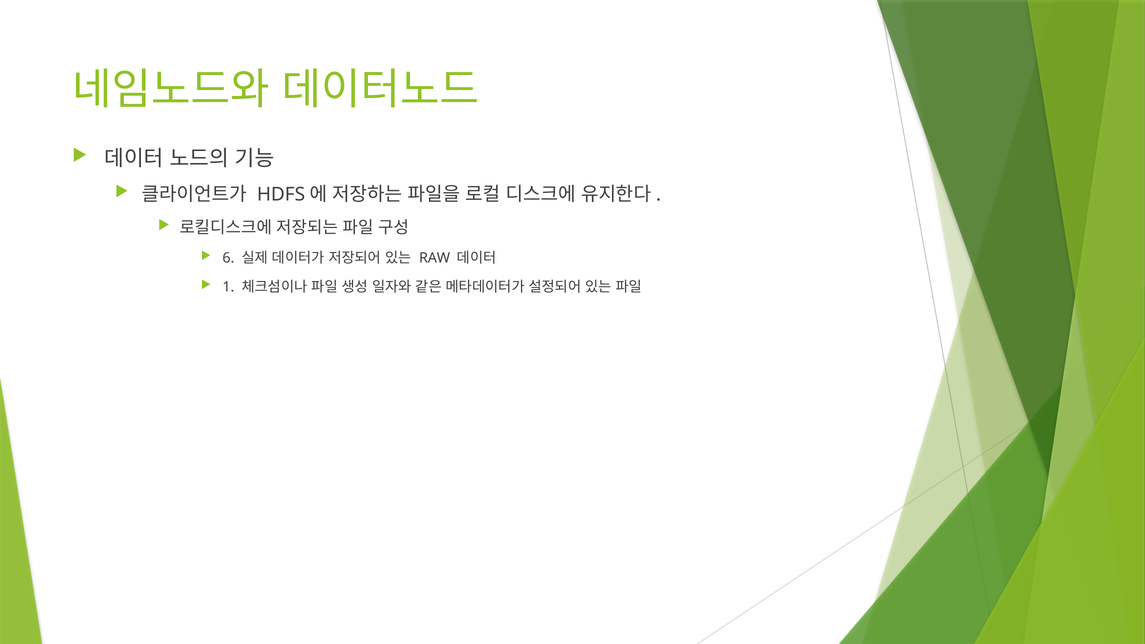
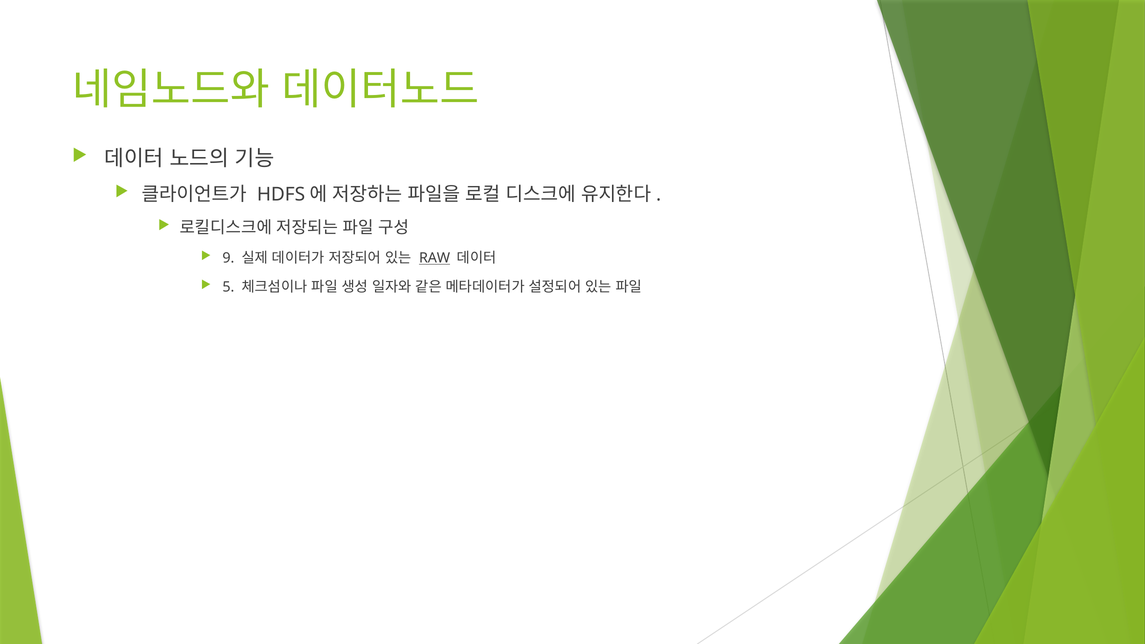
6: 6 -> 9 (228, 258)
RAW underline: none -> present (435, 258)
1: 1 -> 5 (228, 287)
